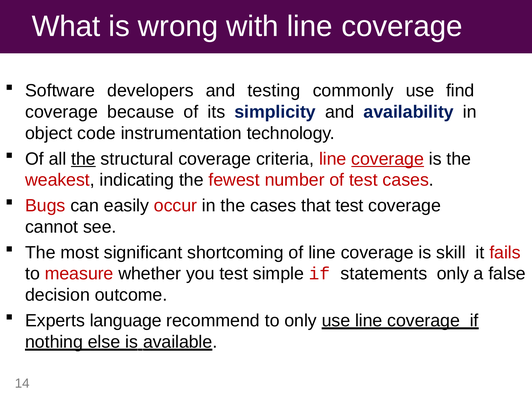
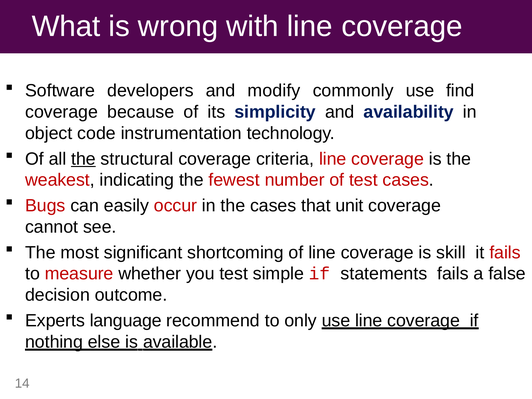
testing: testing -> modify (274, 91)
coverage underline: present -> none (388, 159)
that test: test -> unit (350, 206)
statements only: only -> fails (453, 274)
